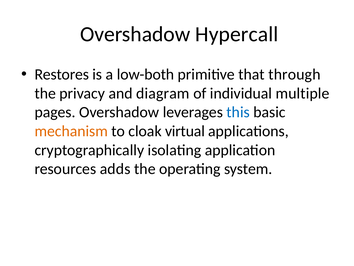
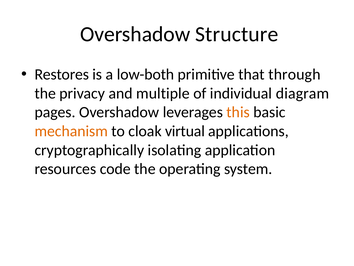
Hypercall: Hypercall -> Structure (237, 34)
diagram: diagram -> multiple (163, 93)
multiple: multiple -> diagram (303, 93)
this colour: blue -> orange (238, 112)
adds: adds -> code (115, 169)
